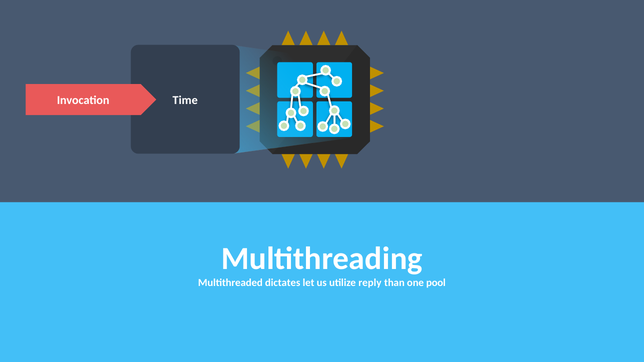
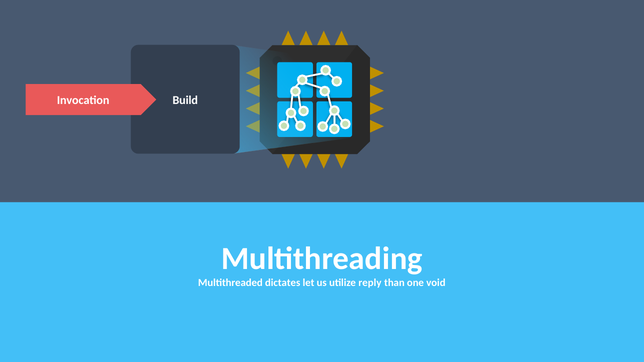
Time: Time -> Build (185, 100)
pool: pool -> void (436, 283)
